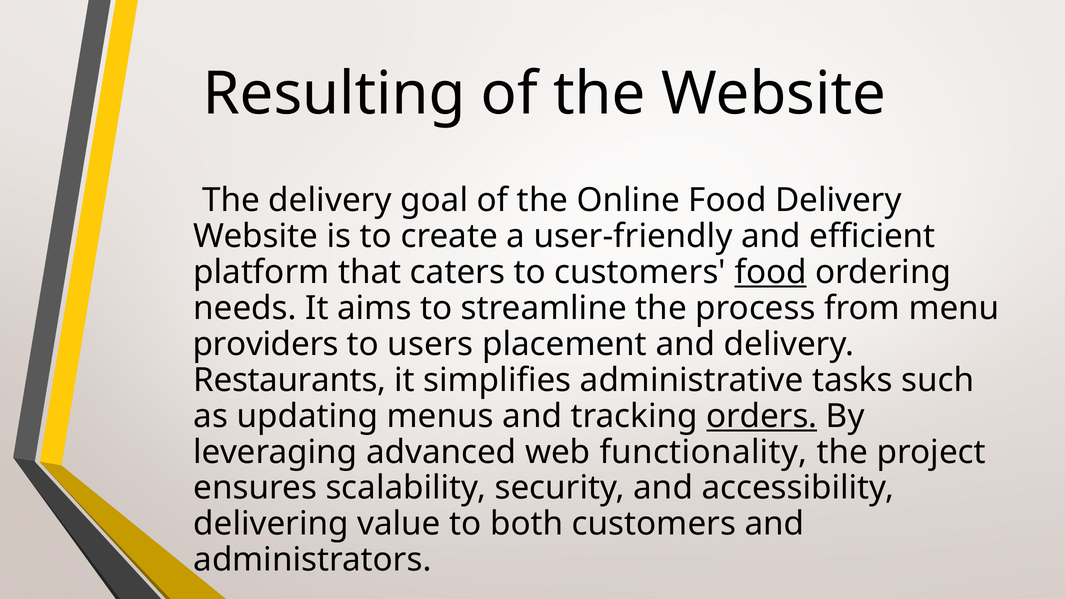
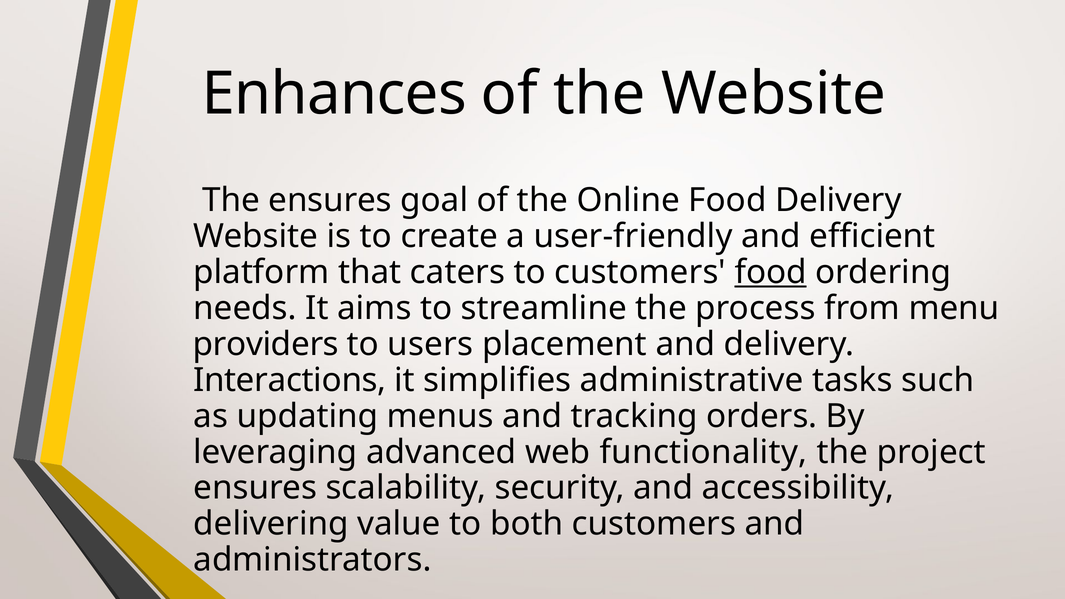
Resulting: Resulting -> Enhances (334, 94)
The delivery: delivery -> ensures (330, 200)
Restaurants: Restaurants -> Interactions (290, 380)
orders underline: present -> none (762, 416)
